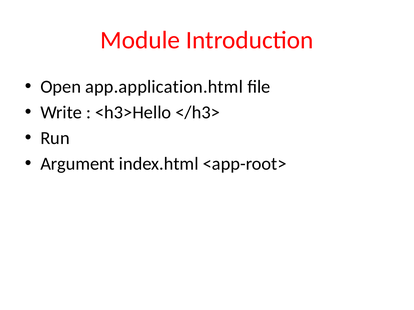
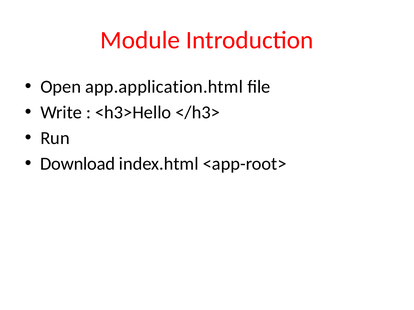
Argument: Argument -> Download (78, 164)
